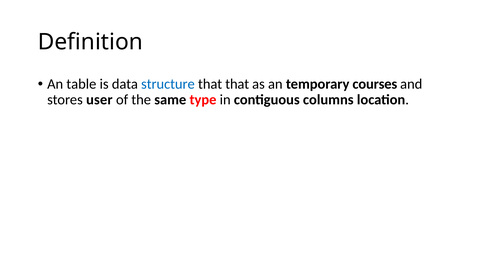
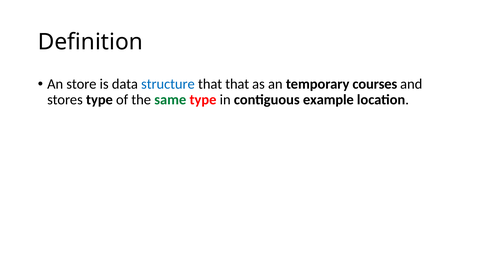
table: table -> store (81, 84)
stores user: user -> type (99, 100)
same colour: black -> green (170, 100)
columns: columns -> example (328, 100)
